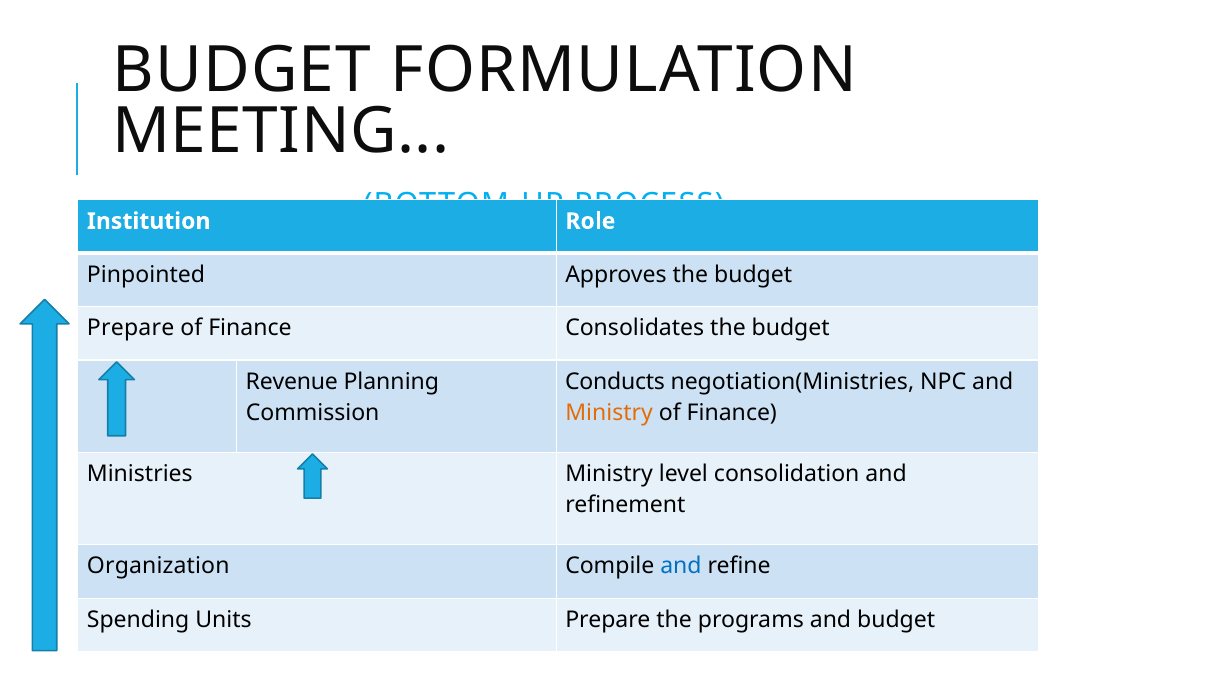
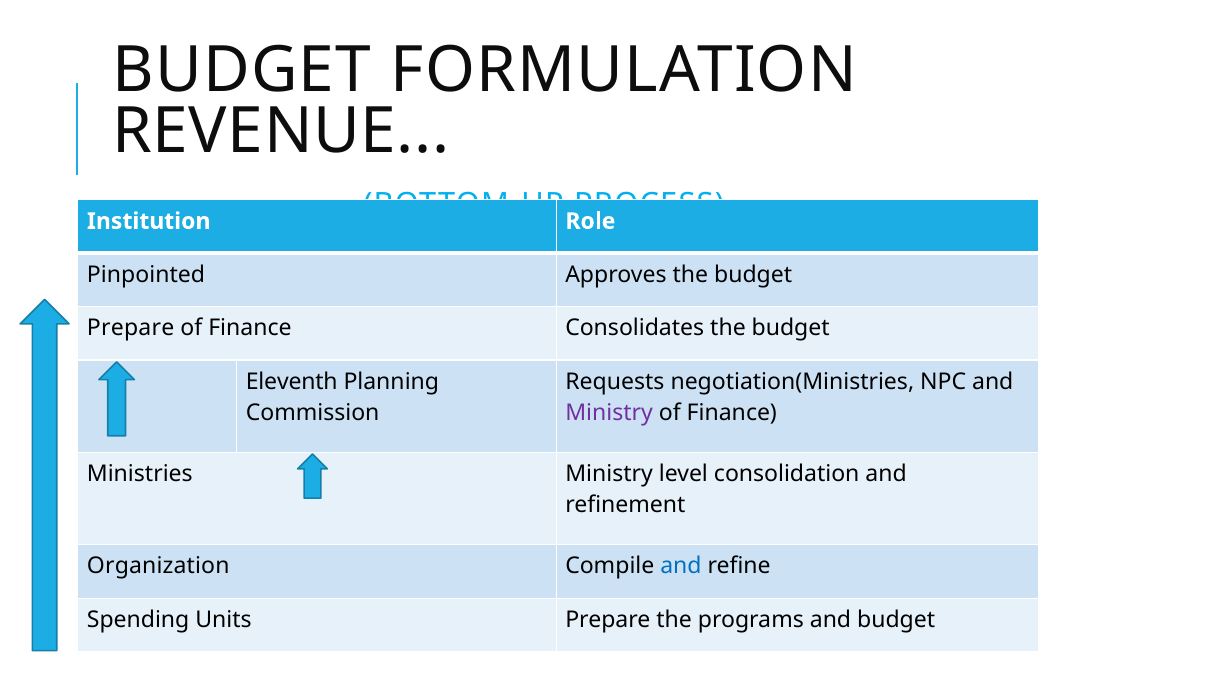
MEETING: MEETING -> REVENUE (281, 132)
Revenue: Revenue -> Eleventh (292, 382)
Conducts: Conducts -> Requests (615, 382)
Ministry colour: orange -> purple (609, 413)
